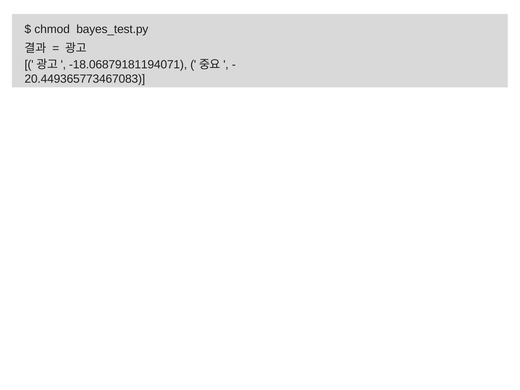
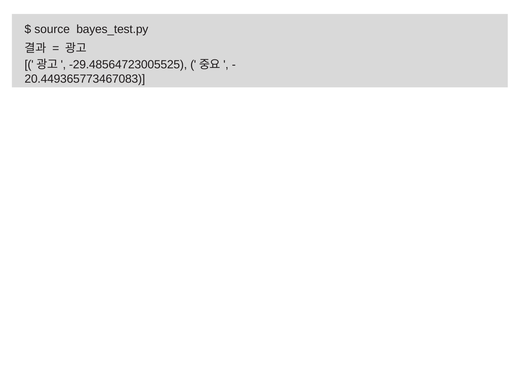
chmod: chmod -> source (52, 29)
-18.06879181194071: -18.06879181194071 -> -29.48564723005525 (128, 65)
